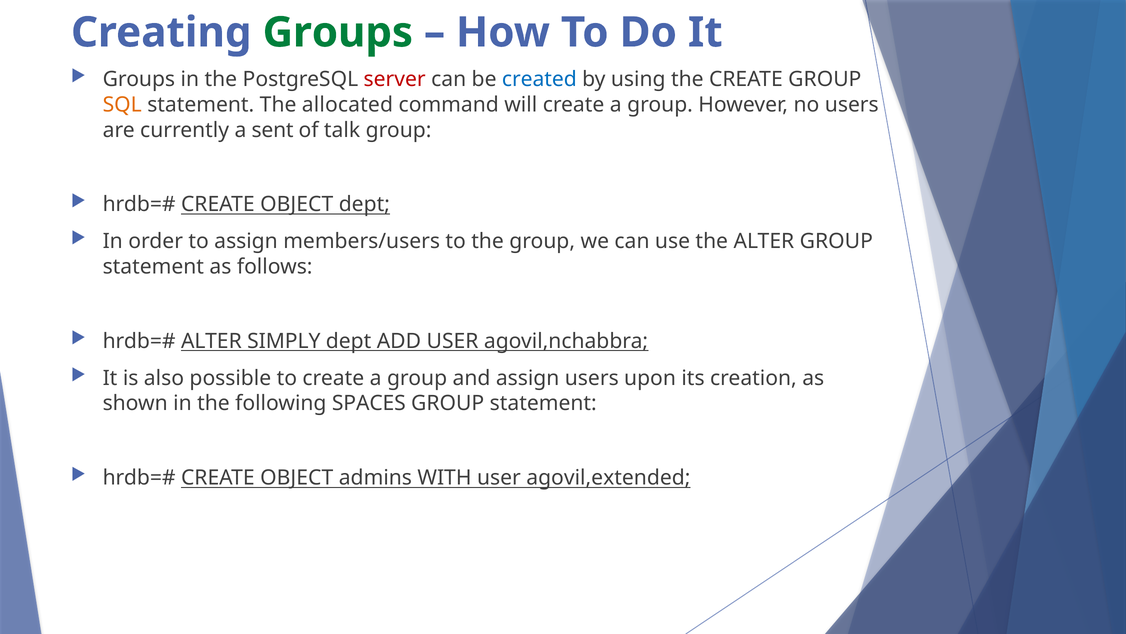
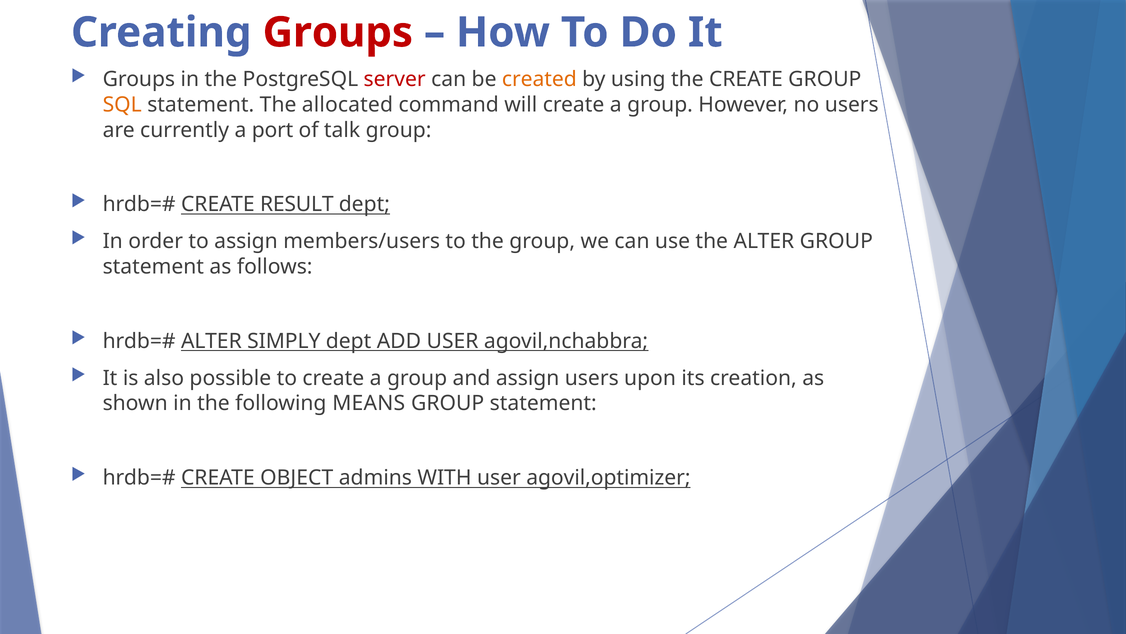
Groups colour: green -> red (338, 33)
created colour: blue -> orange (539, 79)
sent: sent -> port (273, 130)
OBJECT: OBJECT -> RESULT (297, 204)
SPACES: SPACES -> MEANS (369, 403)
agovil,extended: agovil,extended -> agovil,optimizer (608, 477)
